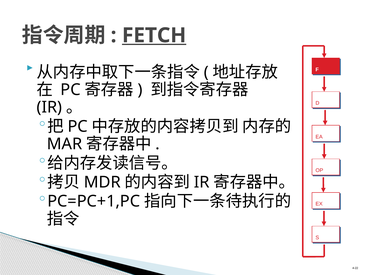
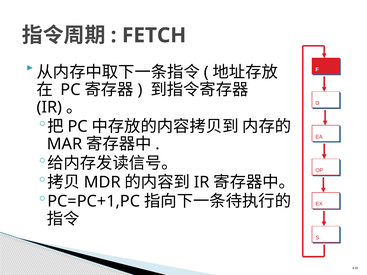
FETCH underline: present -> none (154, 35)
